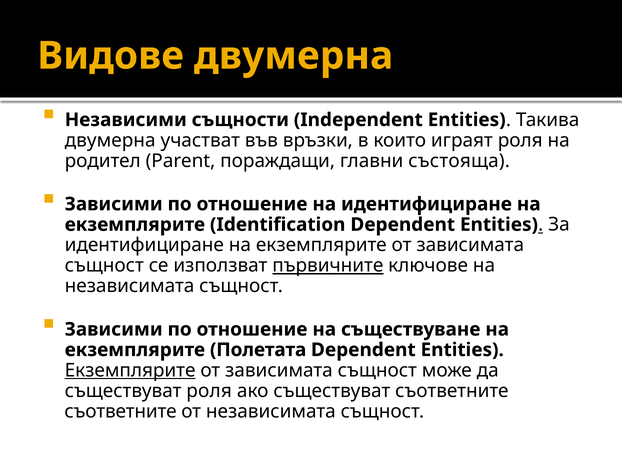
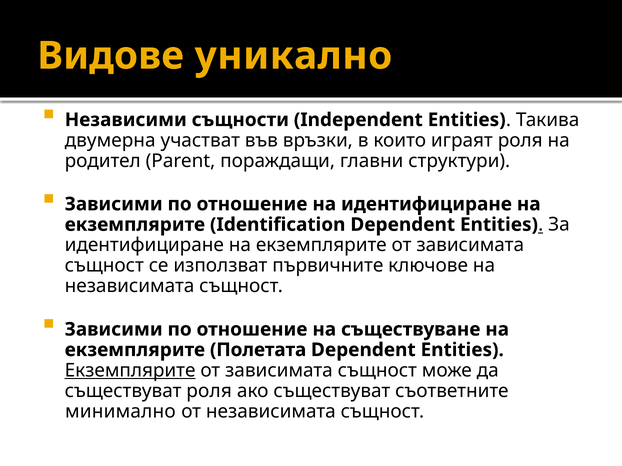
Видове двумерна: двумерна -> уникално (293, 56)
състояща: състояща -> структури (459, 161)
първичните underline: present -> none (328, 266)
съответните: съответните -> минимално (120, 412)
